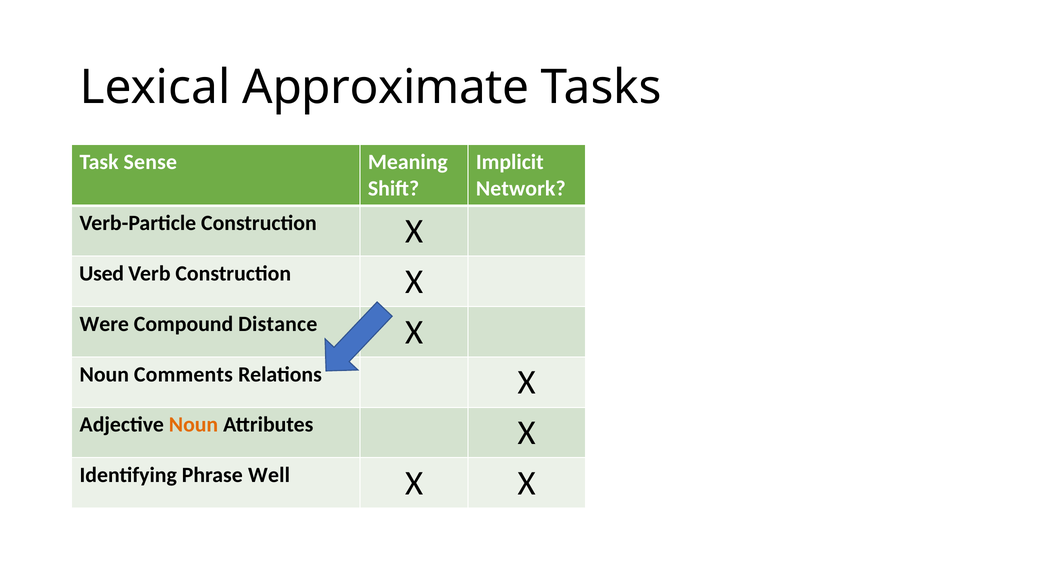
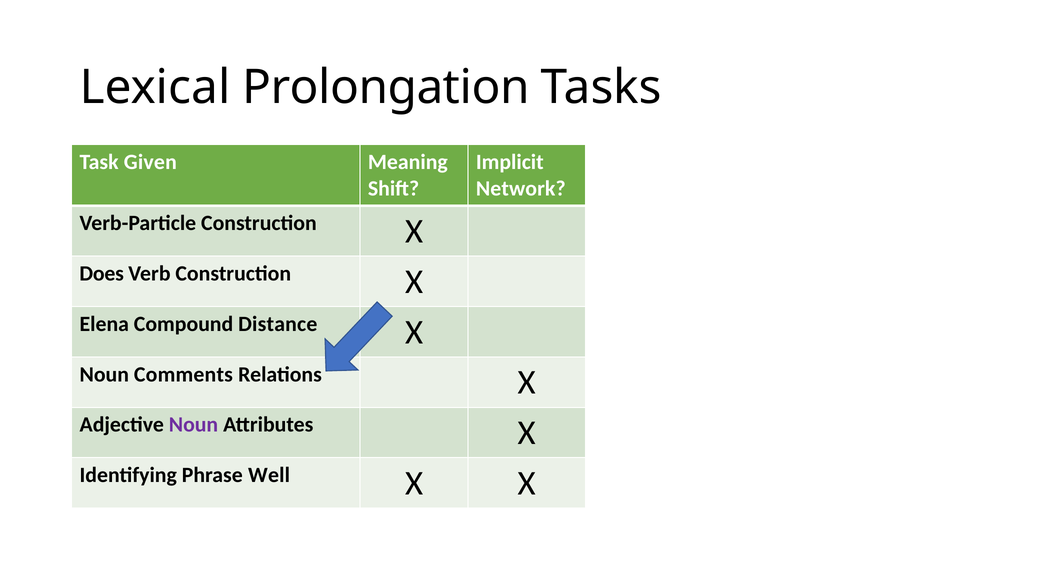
Approximate: Approximate -> Prolongation (386, 88)
Sense: Sense -> Given (150, 162)
Used: Used -> Does (102, 274)
Were: Were -> Elena (104, 324)
Noun colour: orange -> purple (193, 425)
